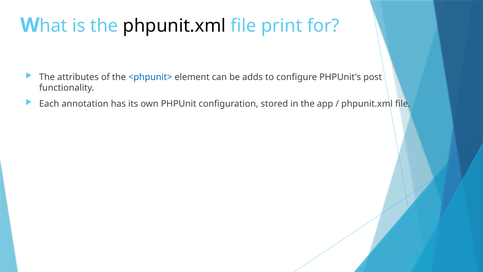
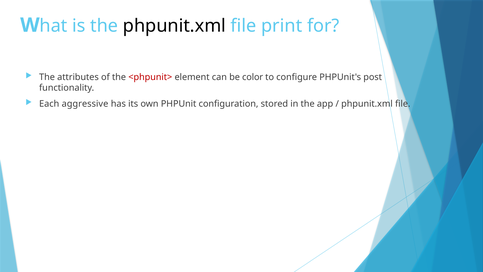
<phpunit> colour: blue -> red (150, 77)
adds: adds -> color (253, 77)
annotation: annotation -> aggressive (85, 104)
